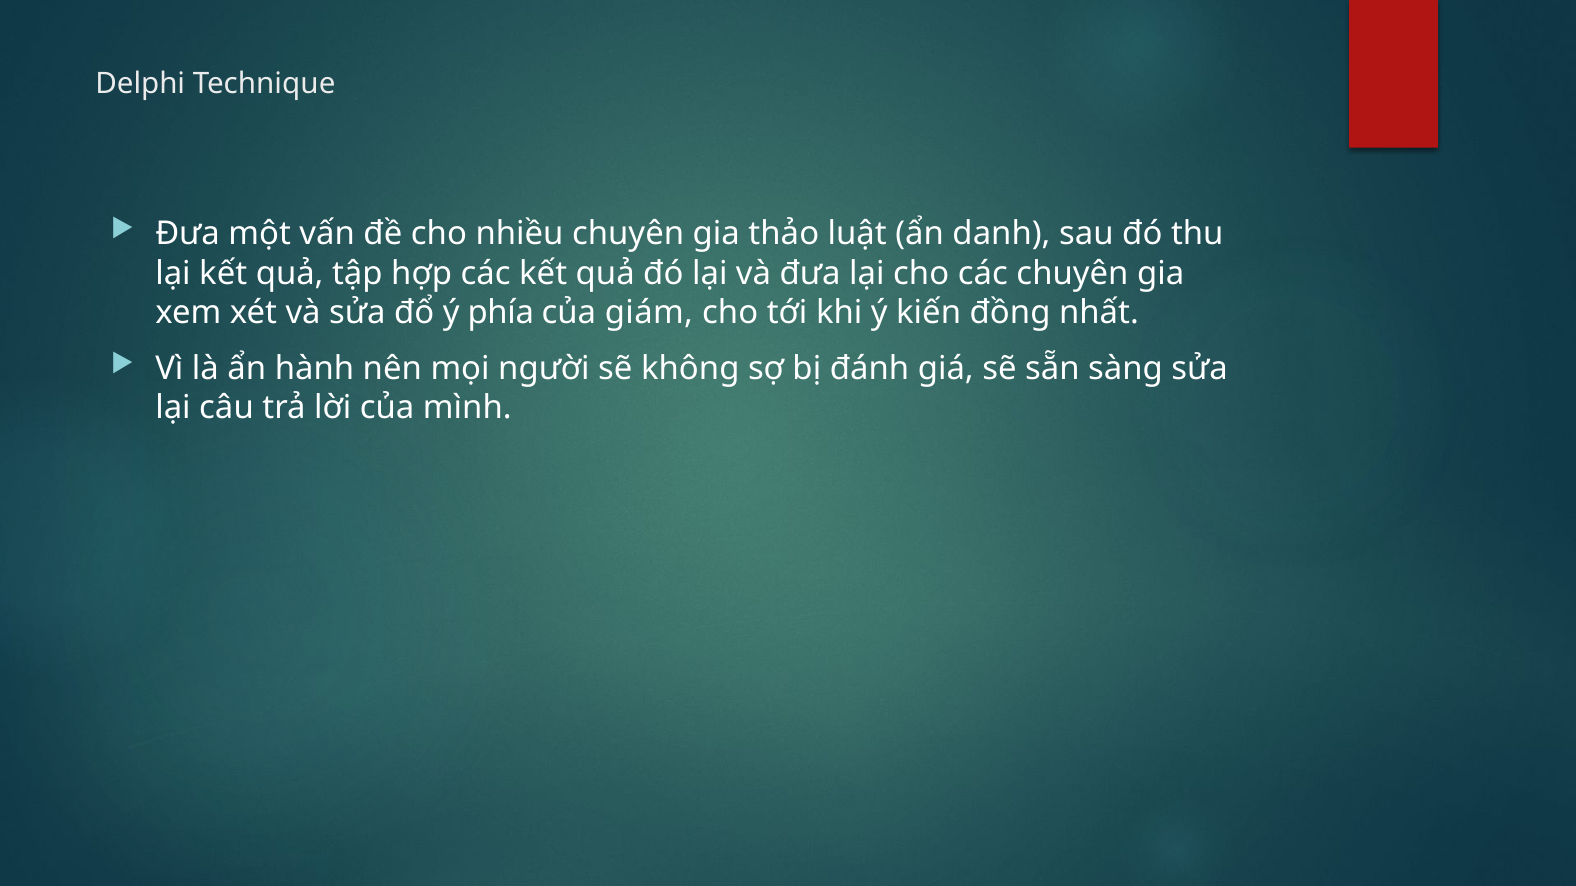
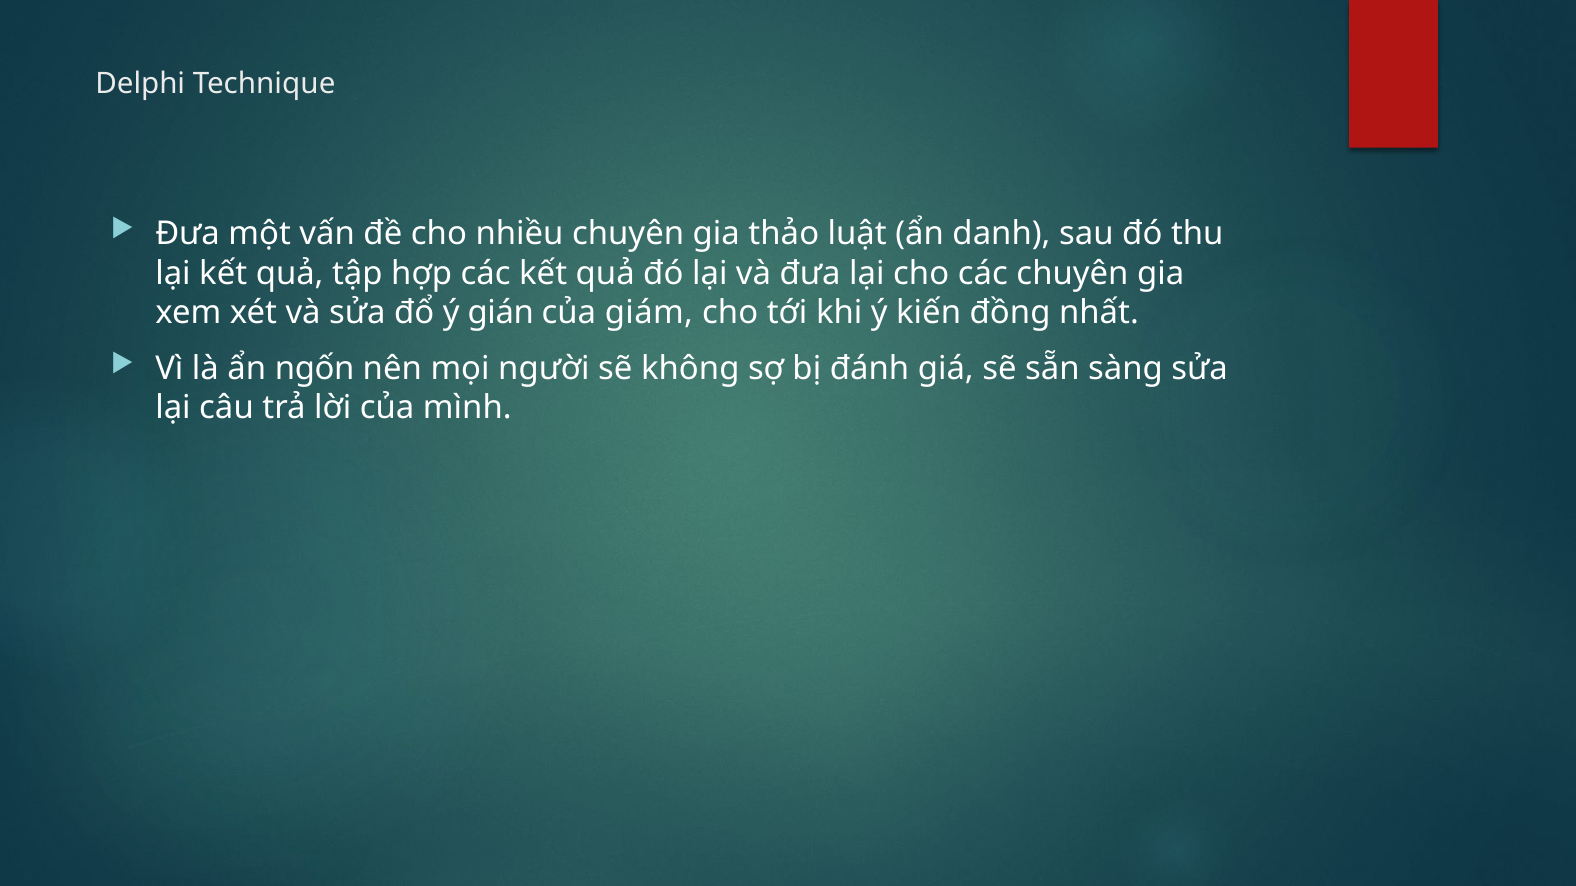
phía: phía -> gián (501, 313)
hành: hành -> ngốn (315, 369)
